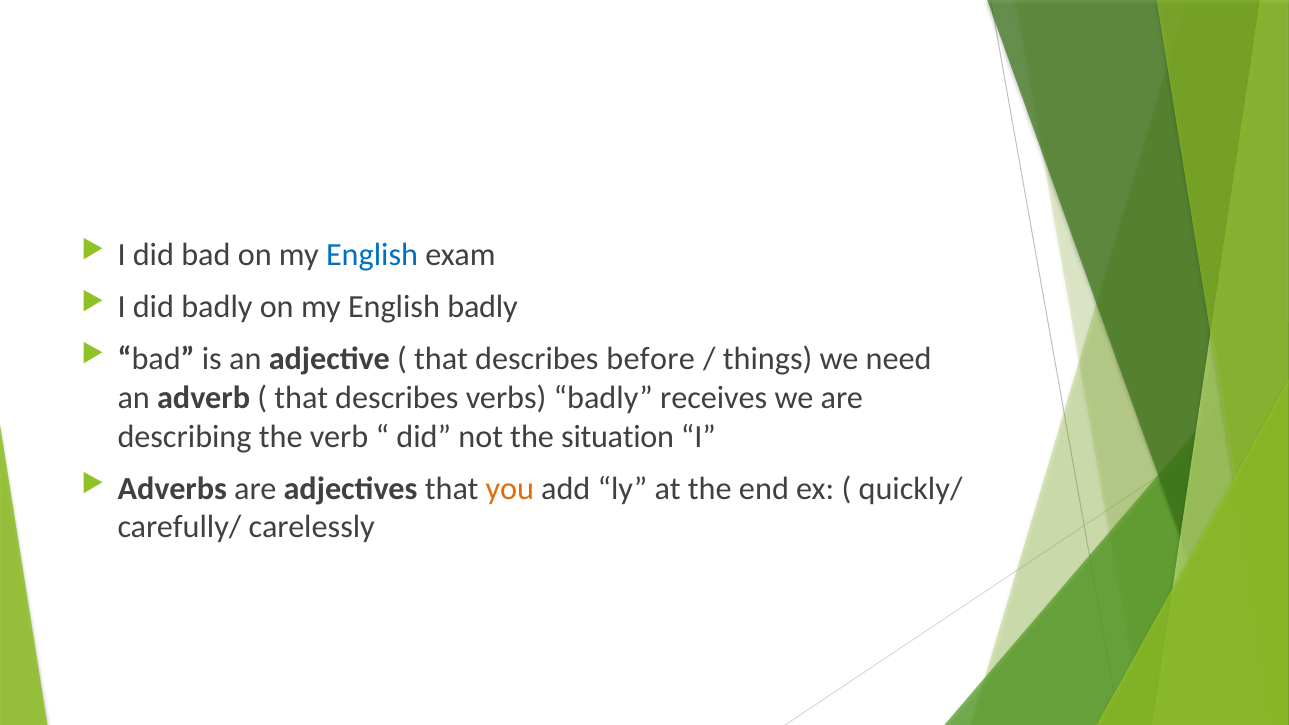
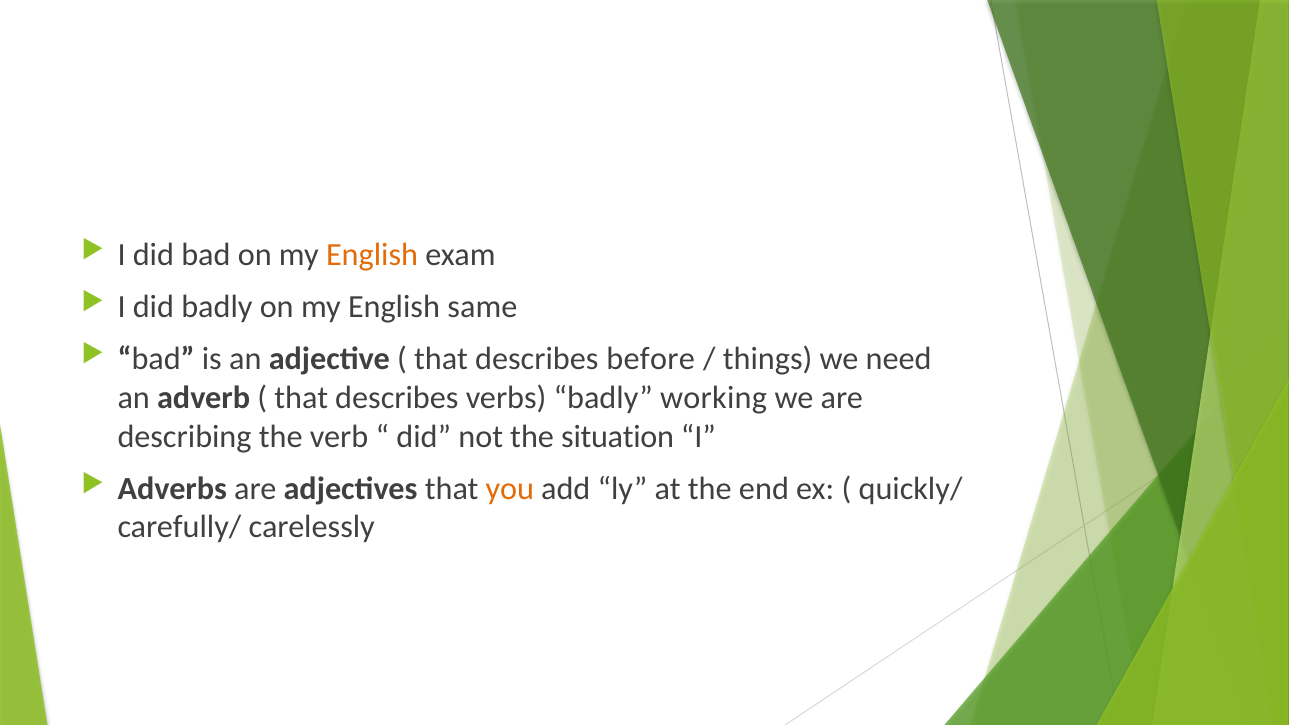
English colour: blue -> orange (372, 255)
English badly: badly -> same (482, 307)
receives: receives -> working (714, 398)
